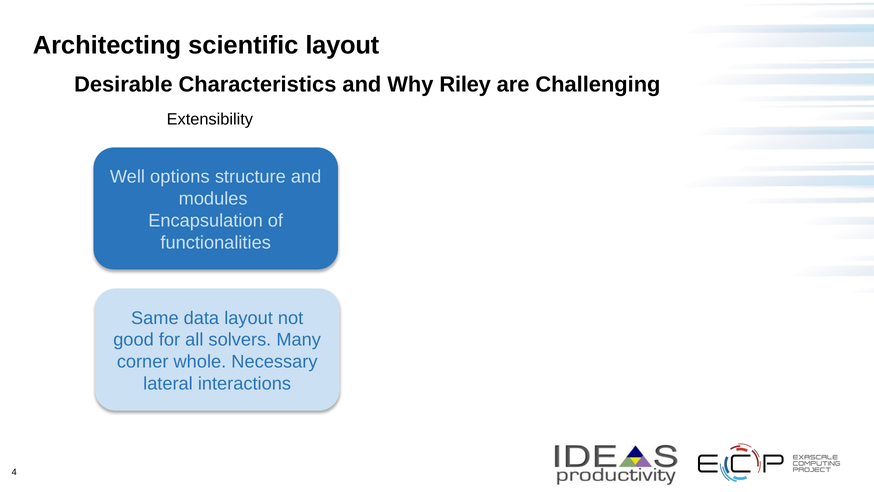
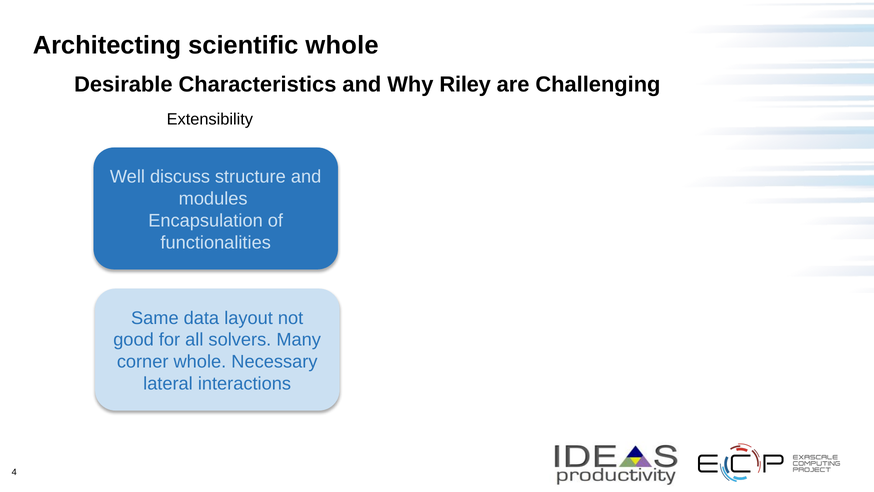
scientific layout: layout -> whole (342, 45)
options: options -> discuss (180, 177)
